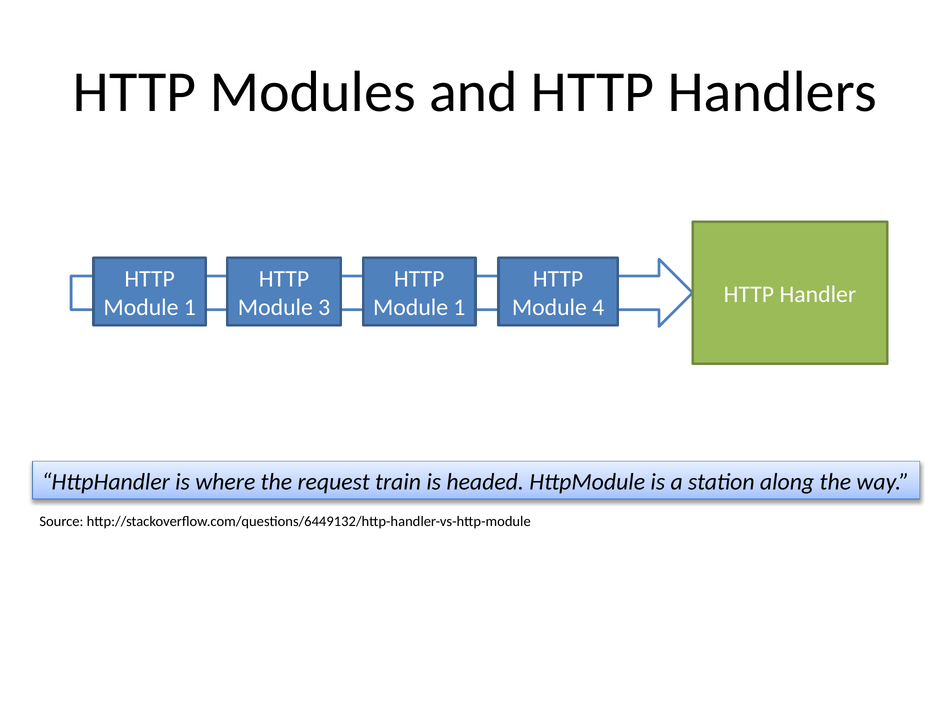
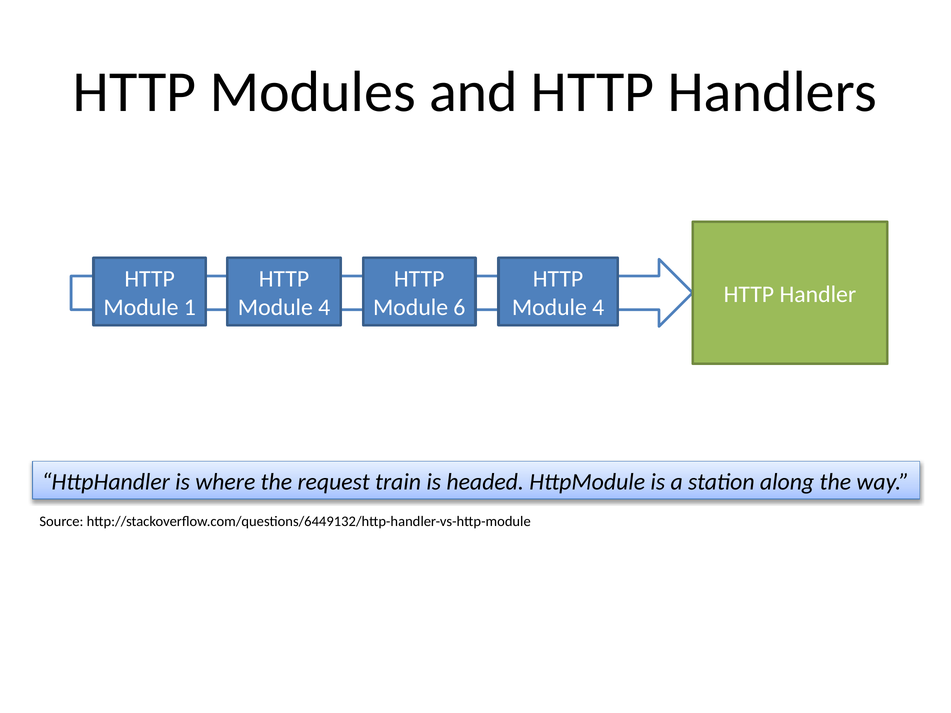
3: 3 -> 4 (324, 308)
1: 1 -> 6 (459, 308)
